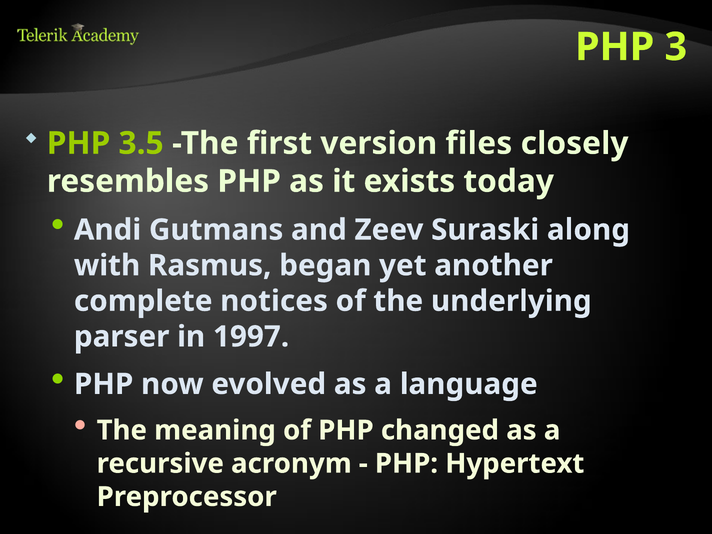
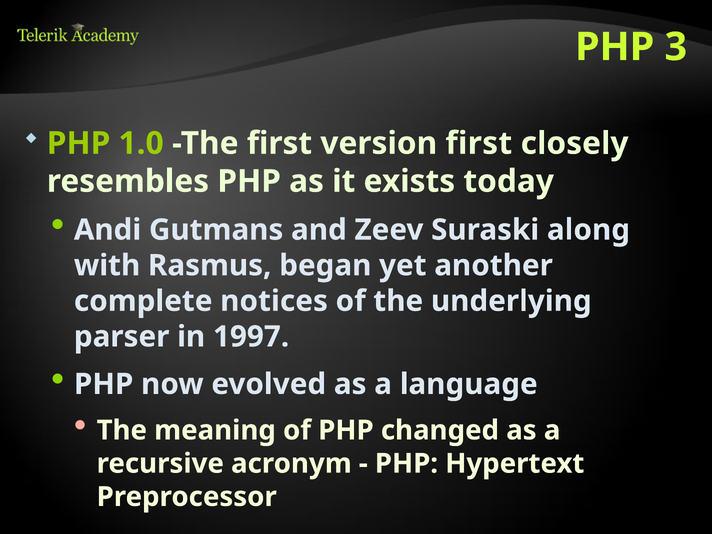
3.5: 3.5 -> 1.0 (141, 143)
version files: files -> first (479, 143)
